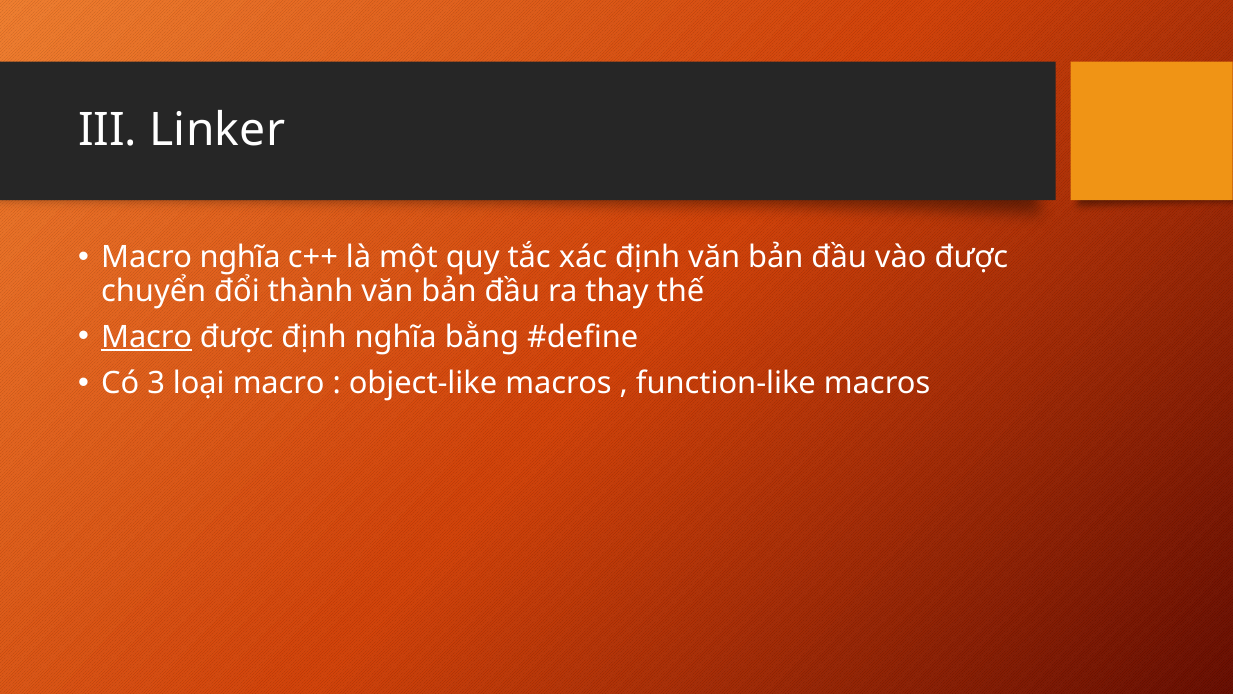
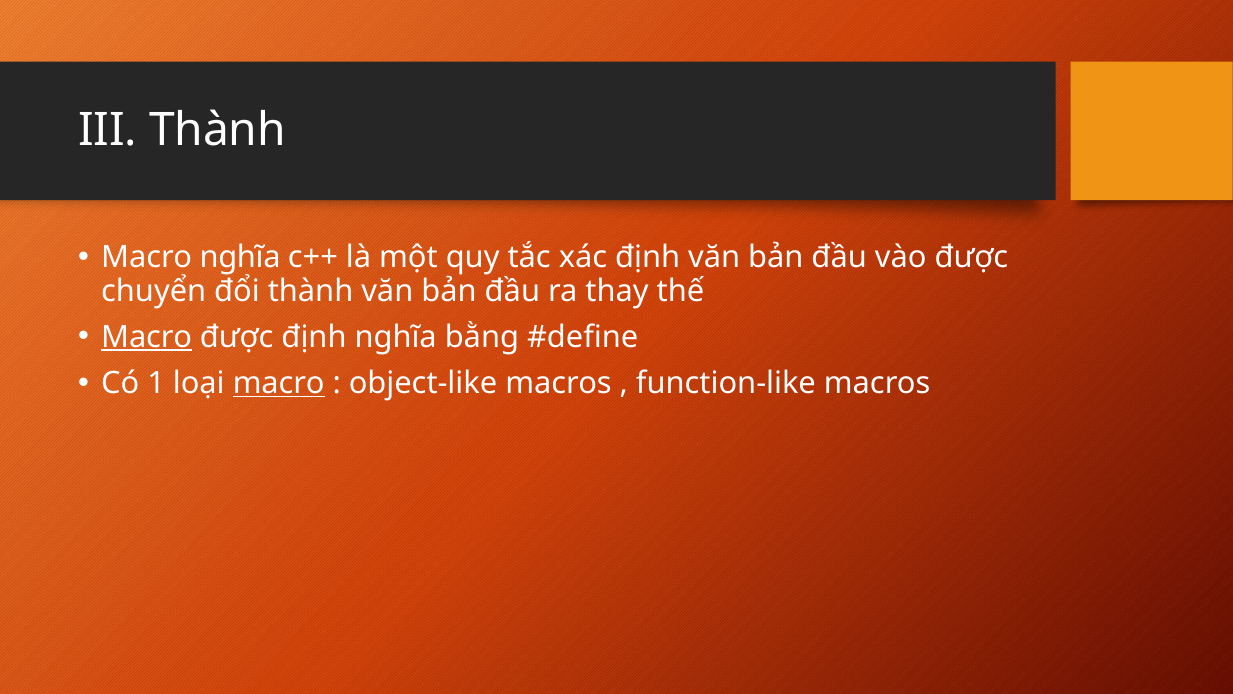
III Linker: Linker -> Thành (218, 131)
3: 3 -> 1 (156, 383)
macro underline: none -> present (279, 383)
